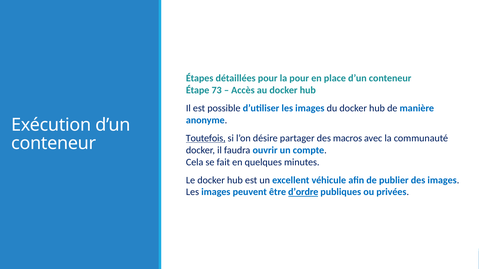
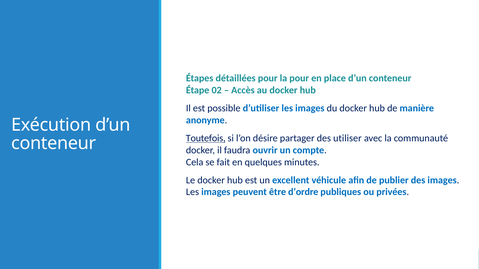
73: 73 -> 02 (217, 90)
macros: macros -> utiliser (347, 138)
d’ordre underline: present -> none (303, 192)
